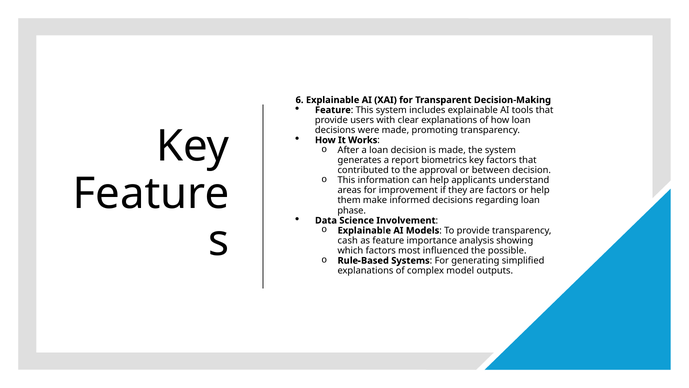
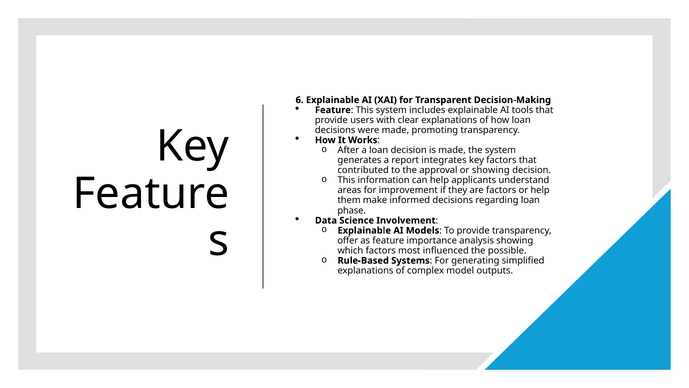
biometrics: biometrics -> integrates (444, 160)
or between: between -> showing (491, 170)
cash: cash -> offer (348, 240)
